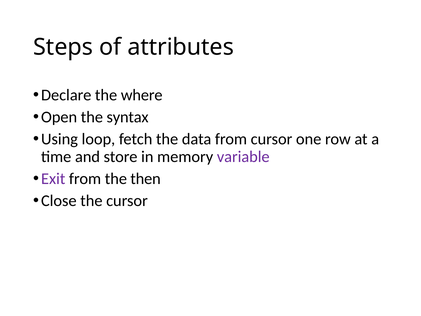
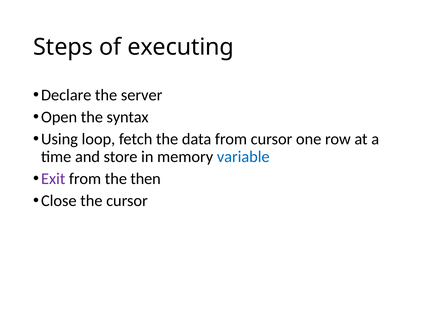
attributes: attributes -> executing (181, 47)
where: where -> server (142, 95)
variable colour: purple -> blue (243, 157)
